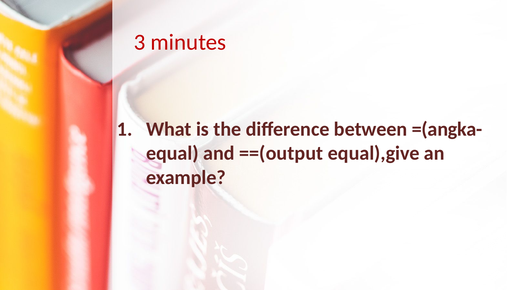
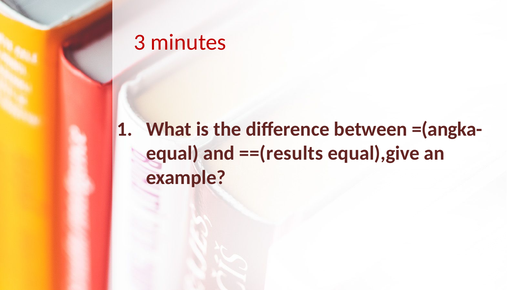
==(output: ==(output -> ==(results (281, 153)
